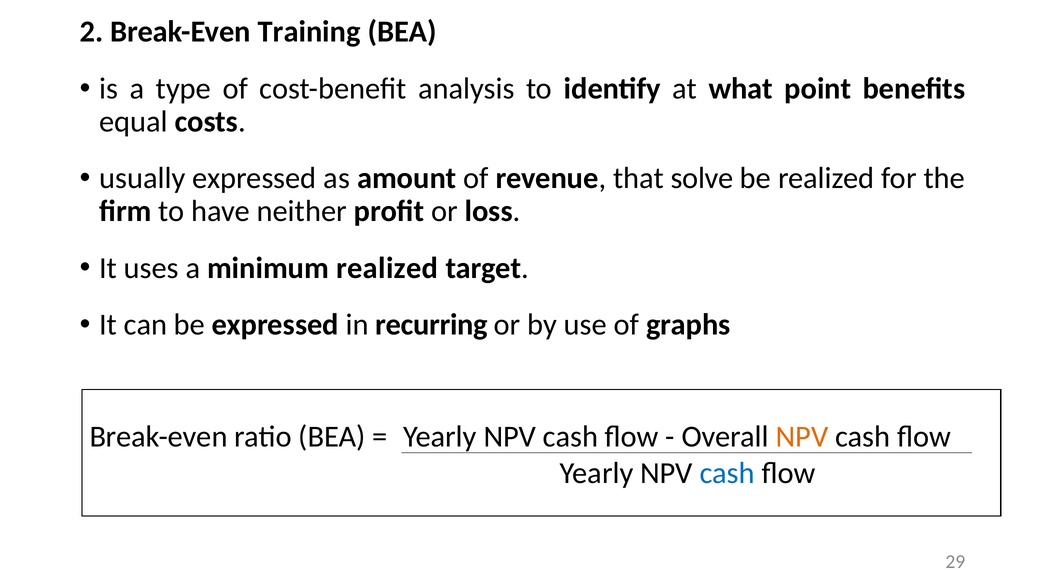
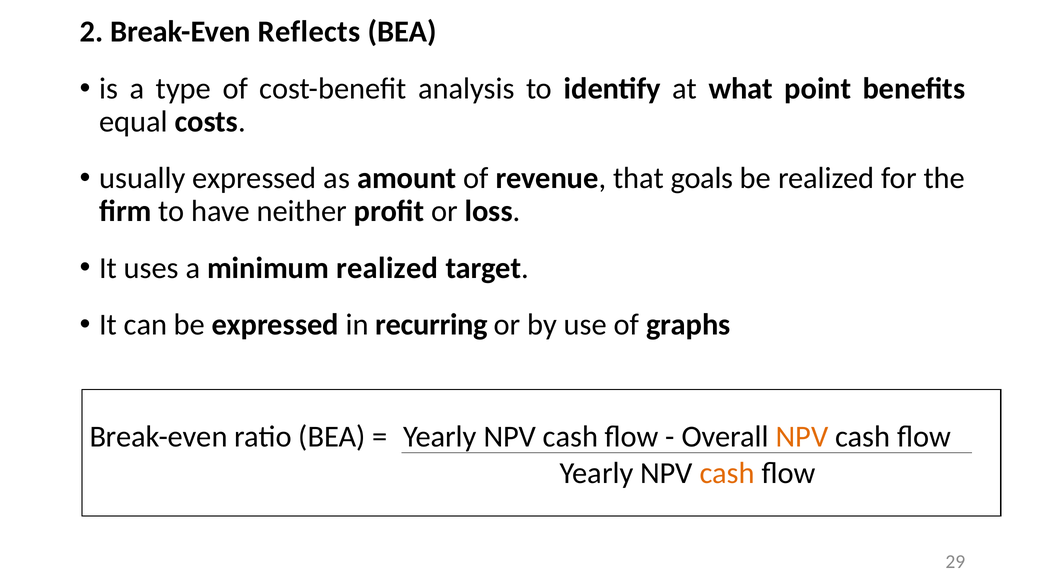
Training: Training -> Reflects (309, 32)
solve: solve -> goals (702, 178)
cash colour: blue -> orange (727, 473)
